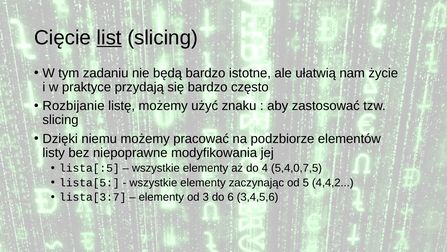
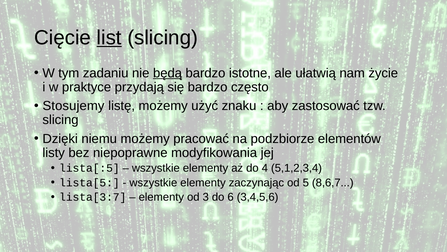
będą underline: none -> present (168, 73)
Rozbijanie: Rozbijanie -> Stosujemy (73, 106)
5,4,0,7,5: 5,4,0,7,5 -> 5,1,2,3,4 (297, 168)
4,4,2: 4,4,2 -> 8,6,7 (333, 182)
